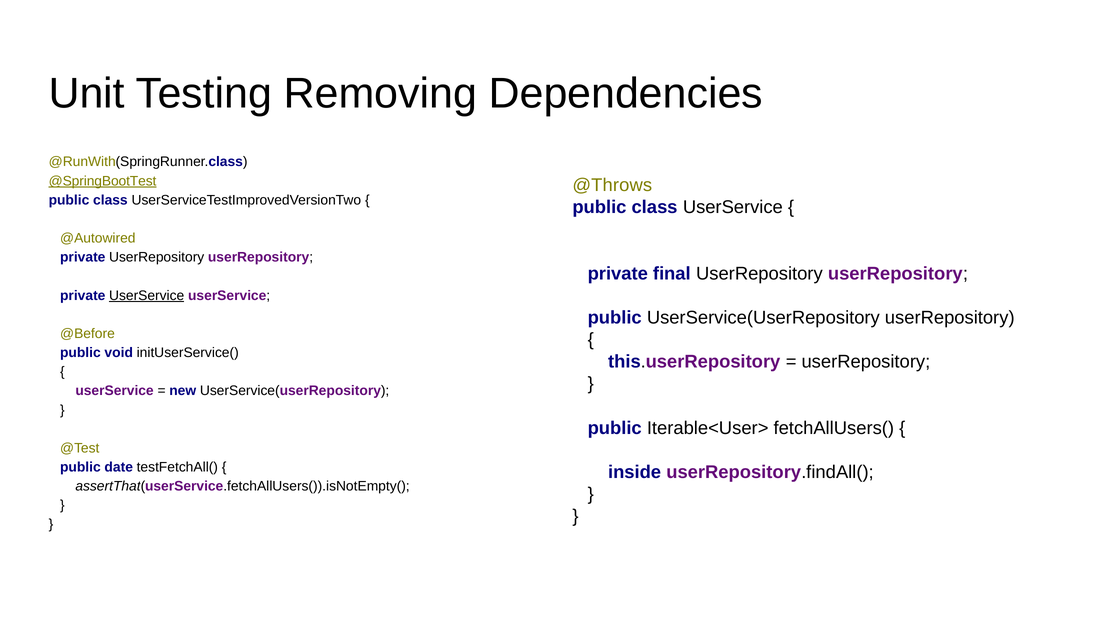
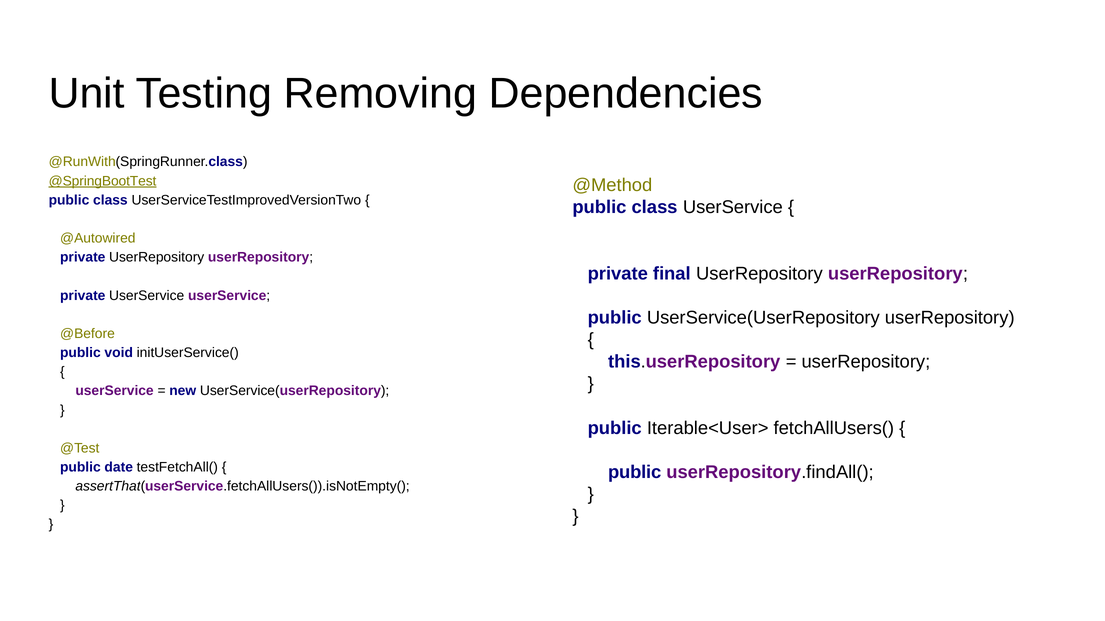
@Throws: @Throws -> @Method (612, 185)
UserService underline: present -> none (147, 296)
inside: inside -> public (635, 473)
